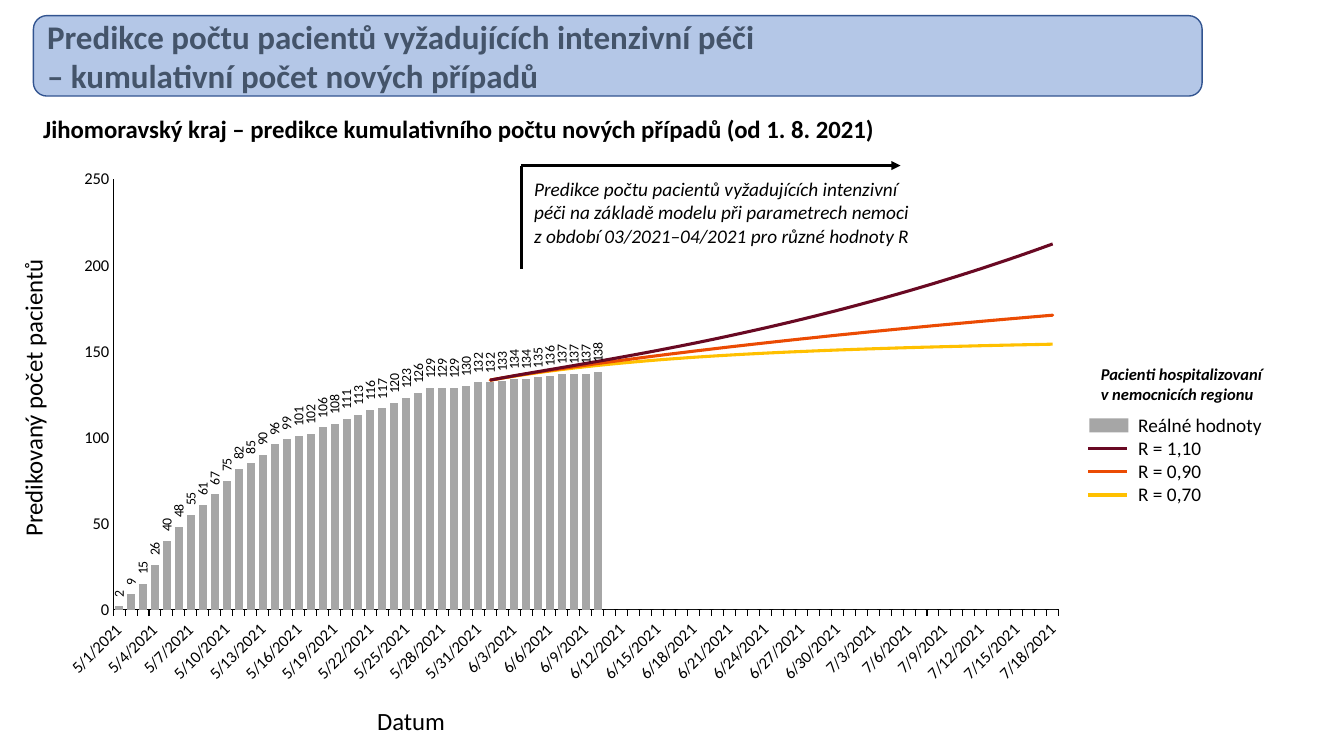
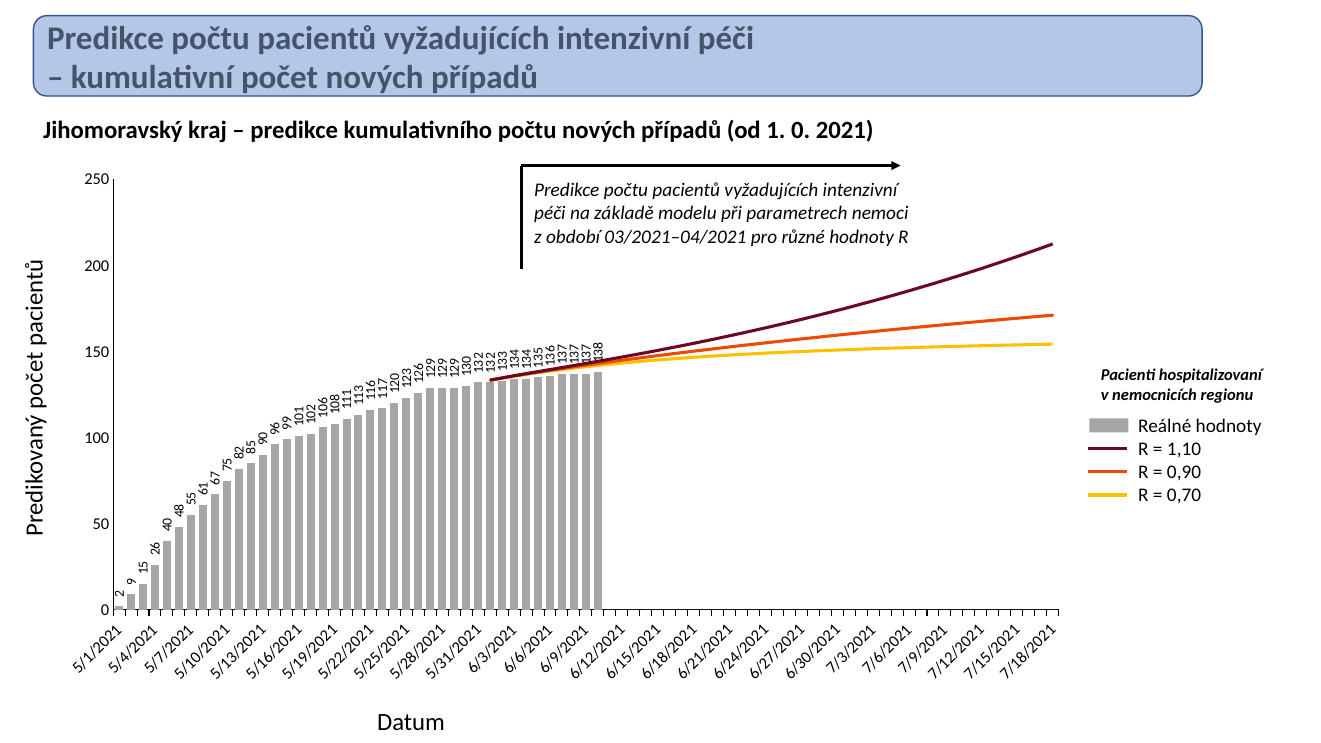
od 1 8: 8 -> 0 (801, 130)
